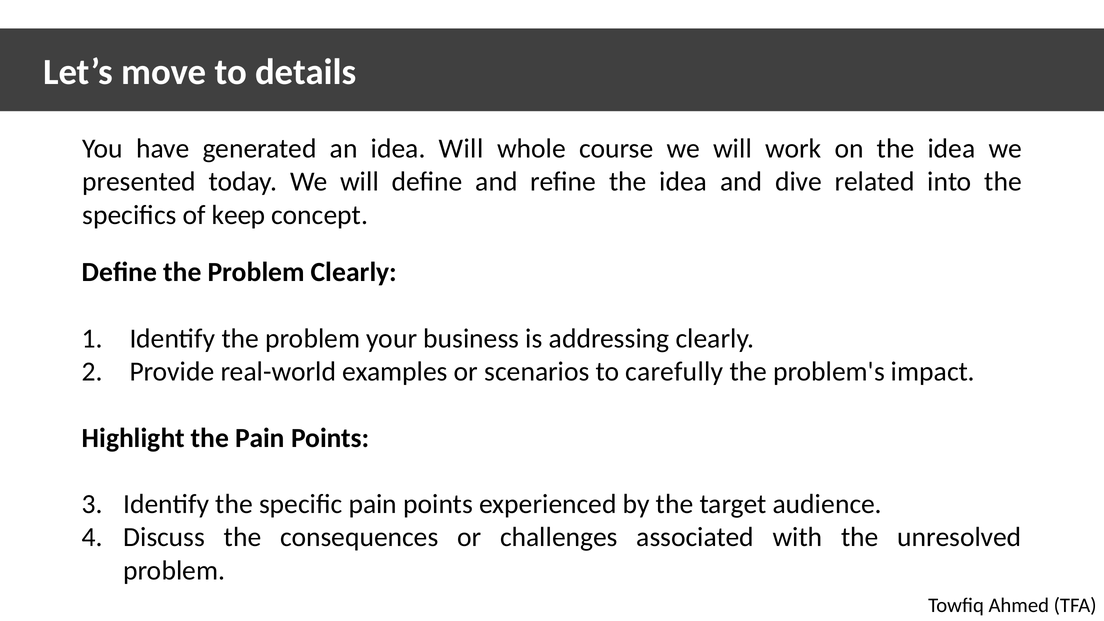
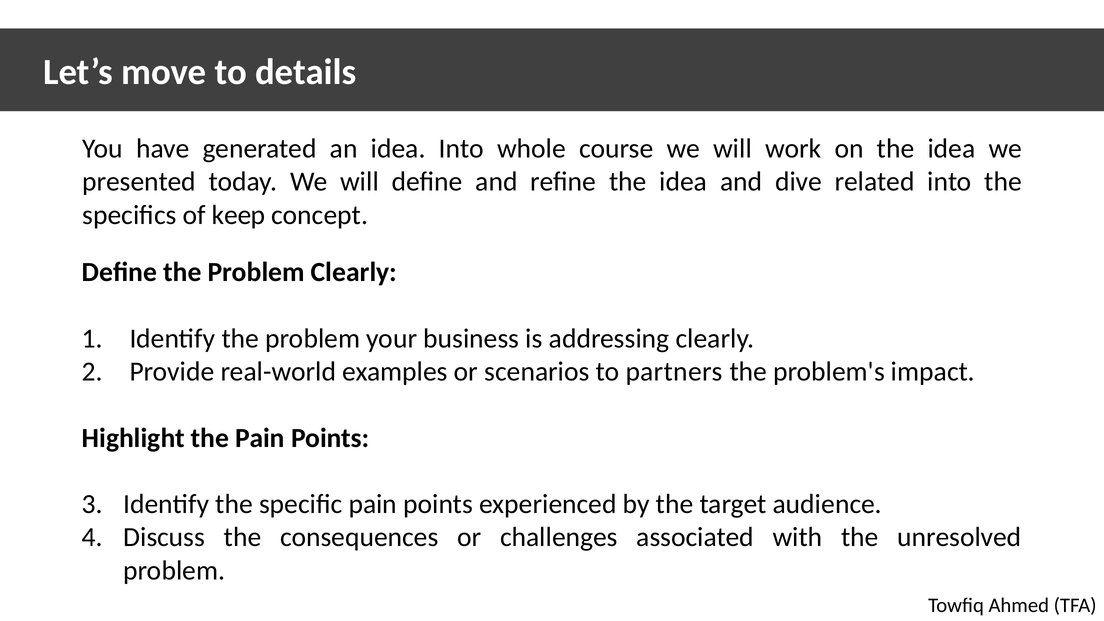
idea Will: Will -> Into (461, 149)
carefully: carefully -> partners (674, 372)
